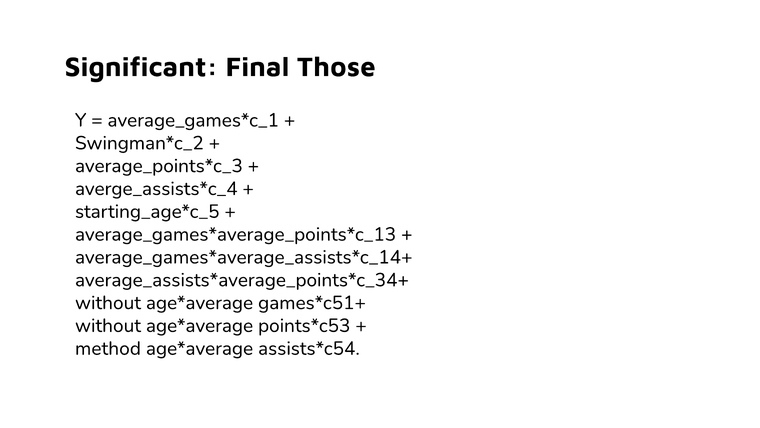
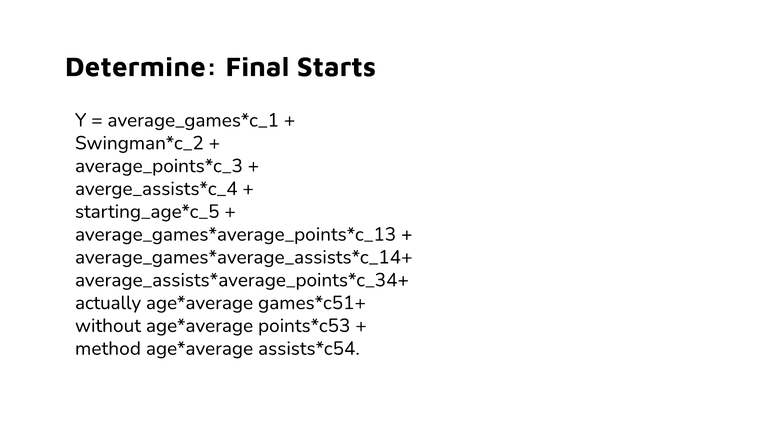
Significant: Significant -> Determine (141, 67)
Those: Those -> Starts (336, 67)
without: without -> actually (108, 302)
